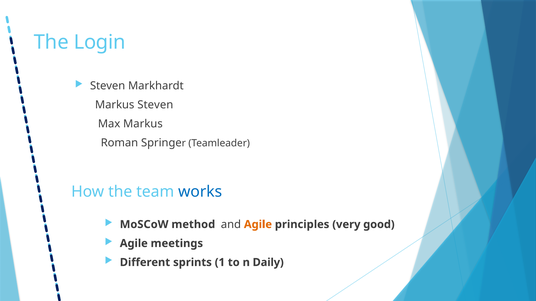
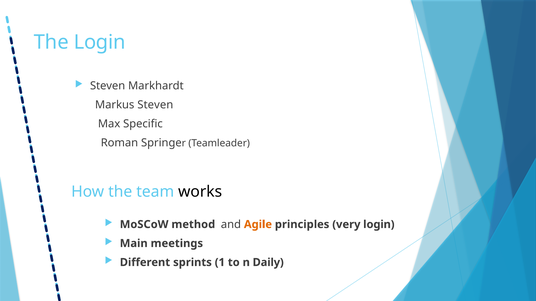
Max Markus: Markus -> Specific (143, 124)
works colour: blue -> black (200, 192)
very good: good -> login (379, 225)
Agile: Agile -> Main (134, 244)
